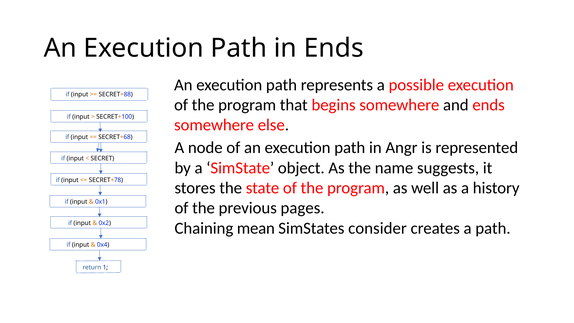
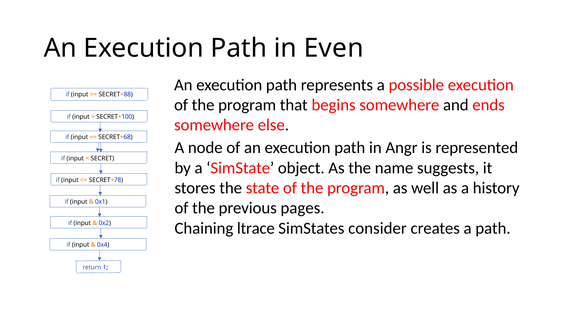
in Ends: Ends -> Even (334, 48)
mean: mean -> ltrace (256, 228)
